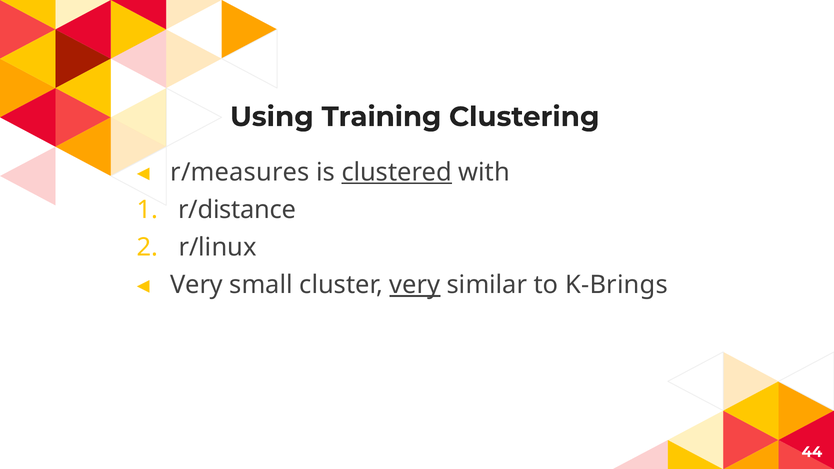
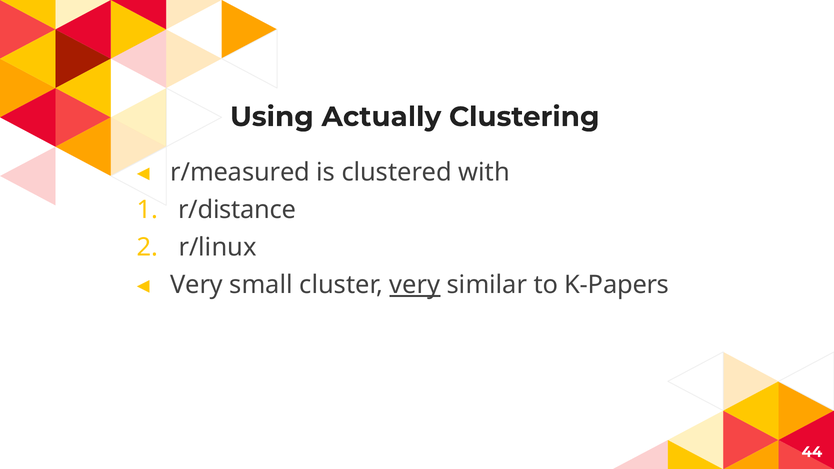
Training: Training -> Actually (381, 117)
r/measures: r/measures -> r/measured (240, 173)
clustered underline: present -> none (397, 173)
K-Brings: K-Brings -> K-Papers (617, 285)
